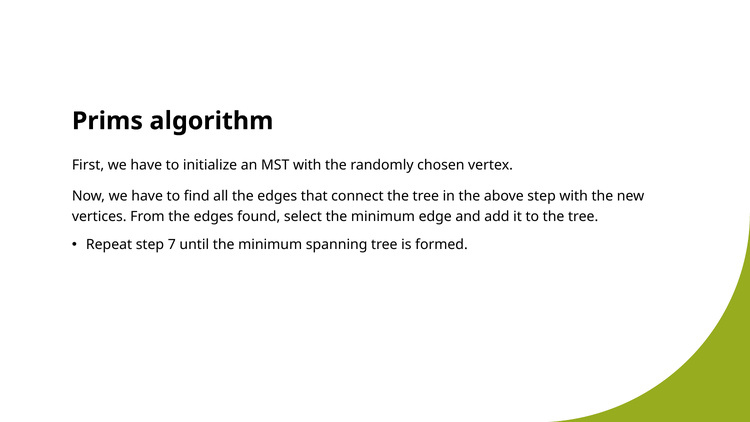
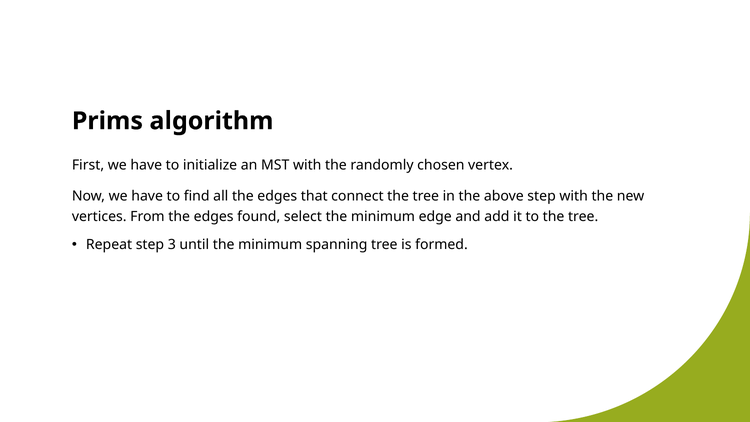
7: 7 -> 3 (172, 245)
